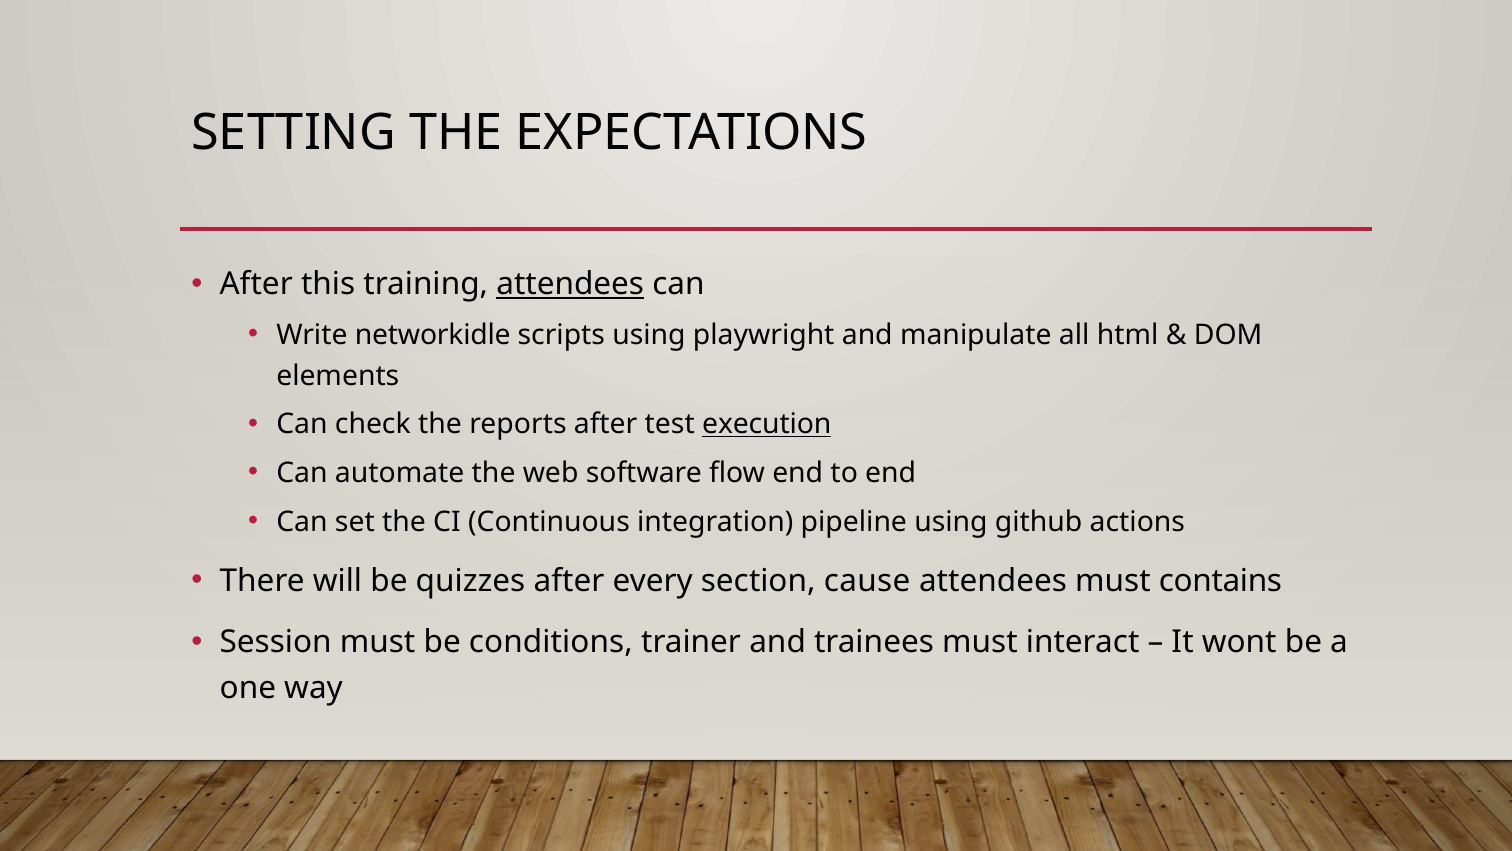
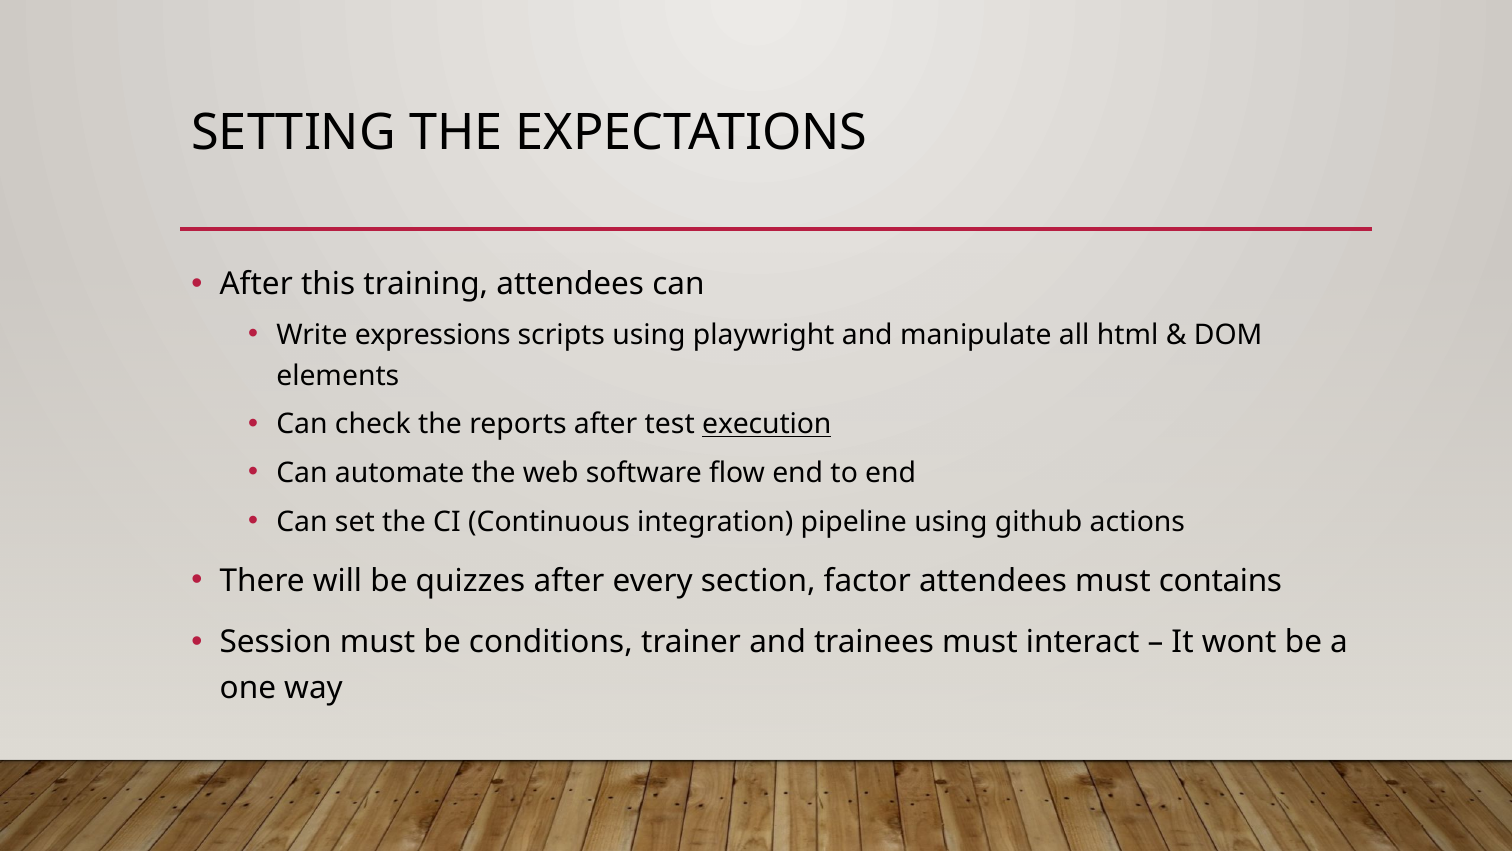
attendees underline: present -> none (570, 284)
networkidle: networkidle -> expressions (433, 335)
cause: cause -> factor (867, 581)
